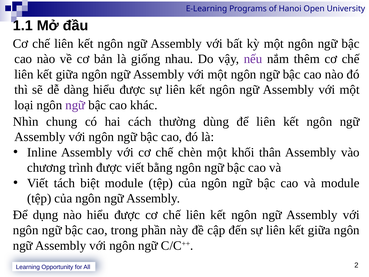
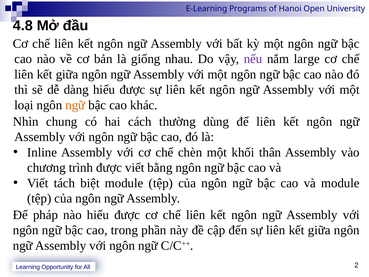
1.1: 1.1 -> 4.8 (23, 26)
thêm: thêm -> large (307, 59)
ngữ colour: purple -> orange (75, 105)
dụng: dụng -> pháp (45, 215)
